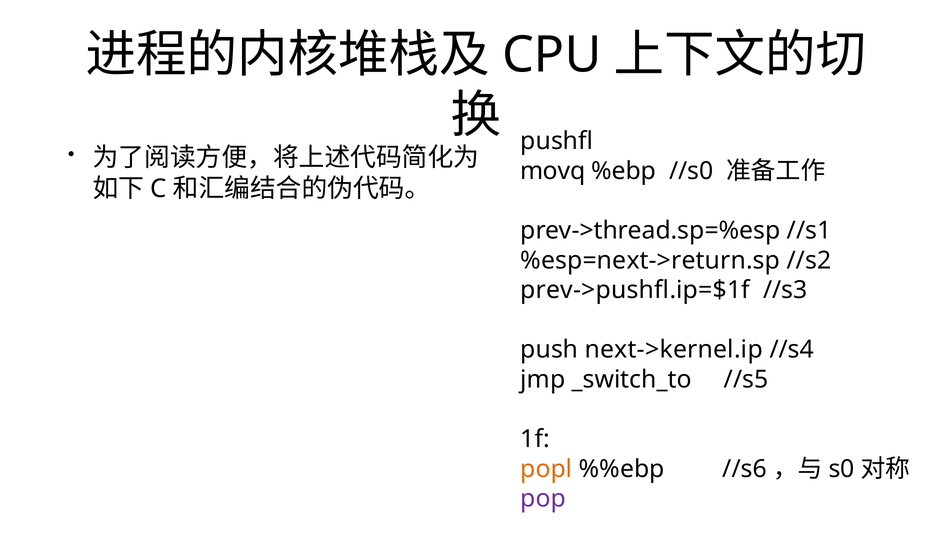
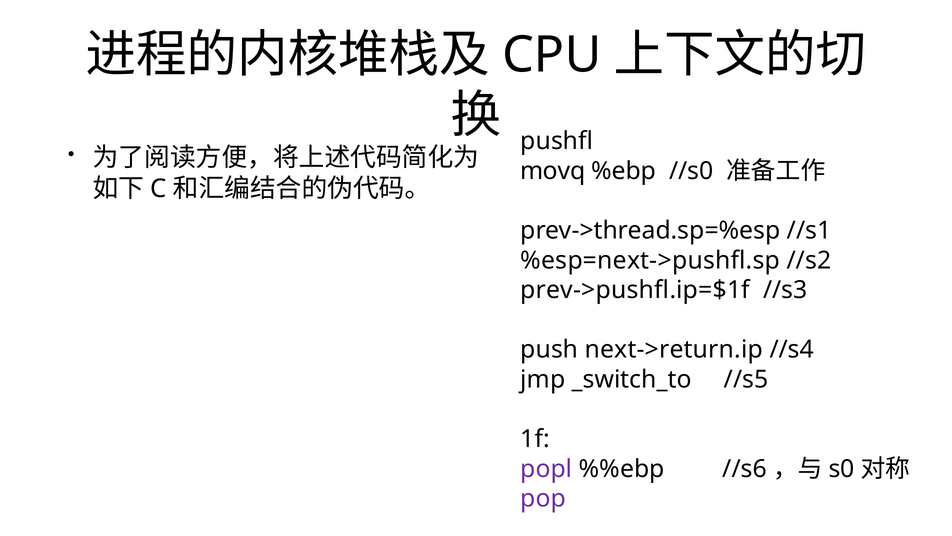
%esp=next->return.sp: %esp=next->return.sp -> %esp=next->pushfl.sp (650, 260)
next->kernel.ip: next->kernel.ip -> next->return.ip (674, 349)
popl colour: orange -> purple (546, 468)
